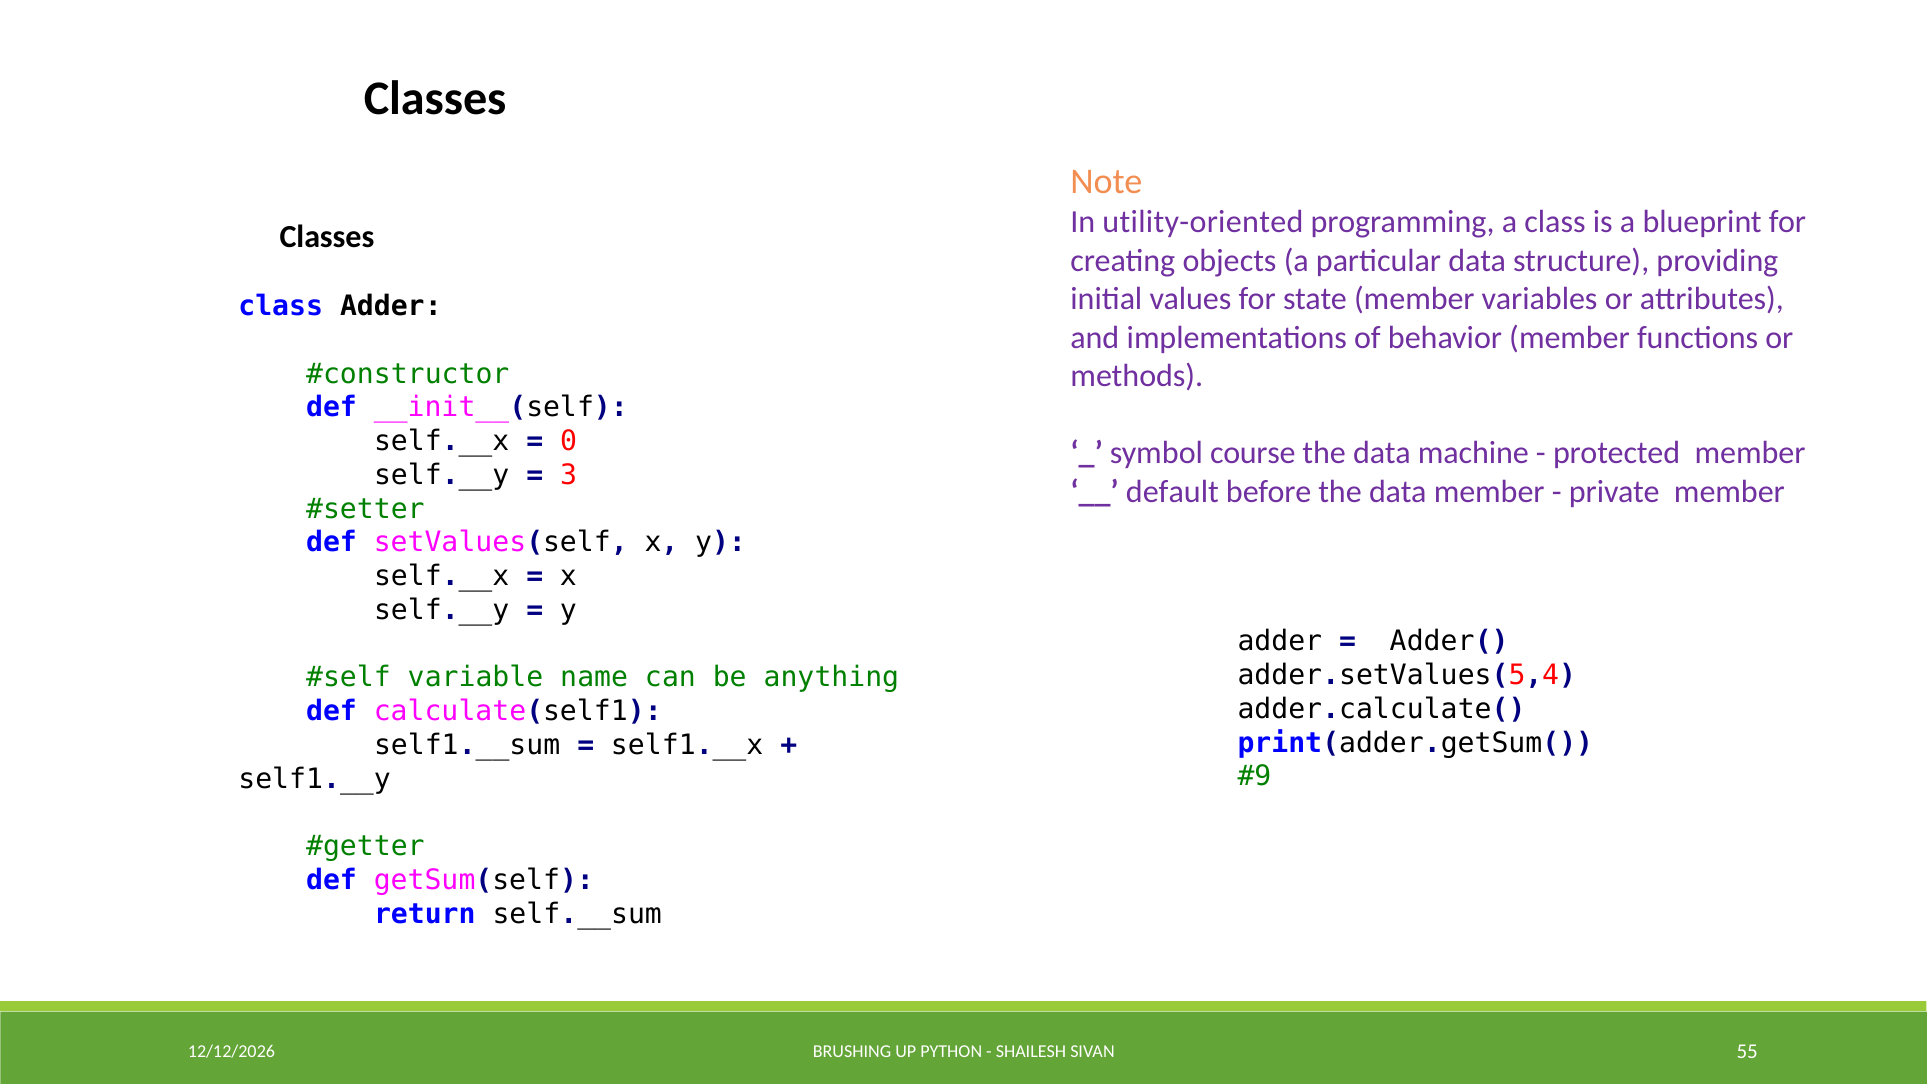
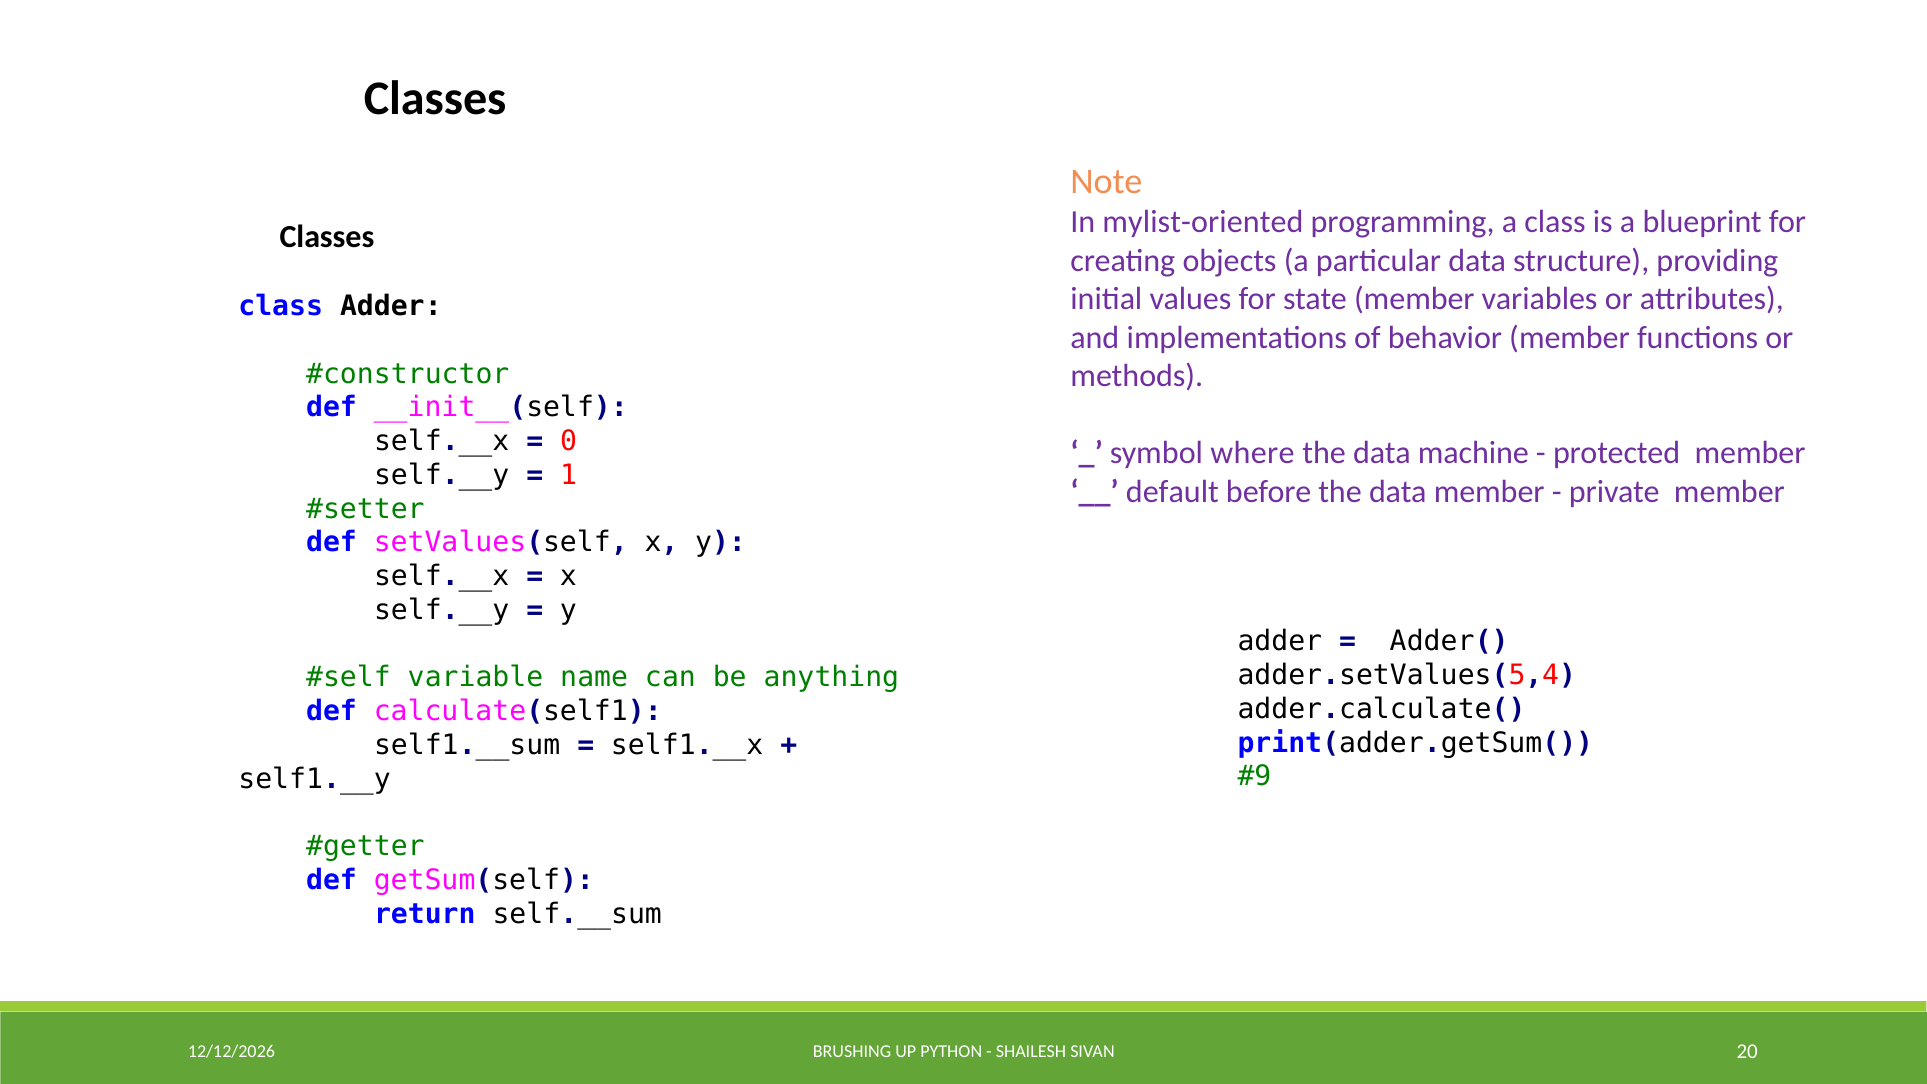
utility-oriented: utility-oriented -> mylist-oriented (1203, 222)
course: course -> where (1252, 453)
3: 3 -> 1 (568, 475)
55: 55 -> 20 (1747, 1051)
